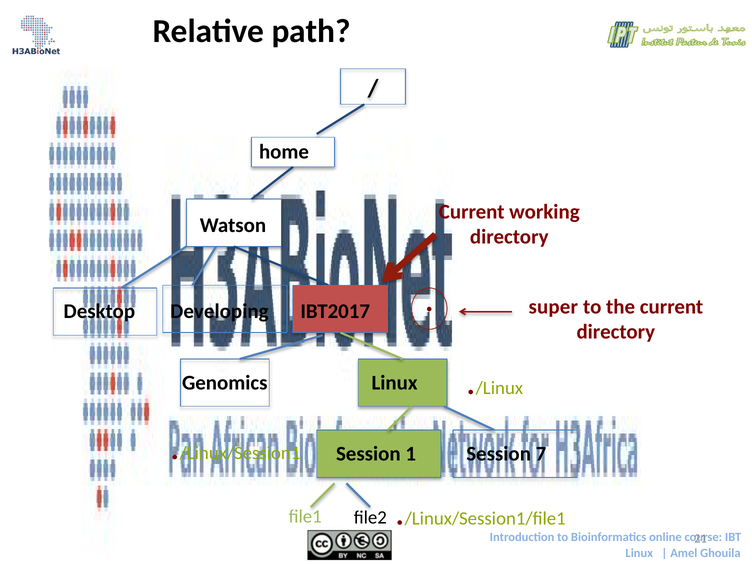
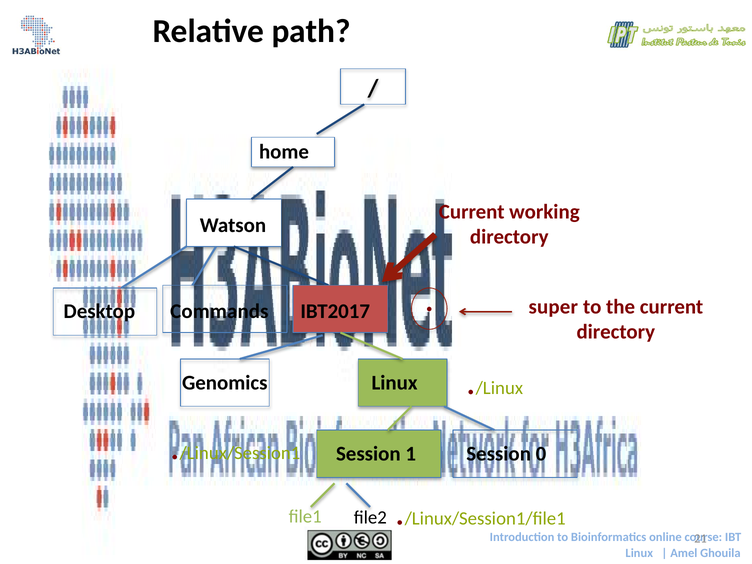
Developing: Developing -> Commands (219, 312)
7: 7 -> 0 (541, 454)
